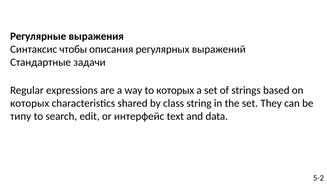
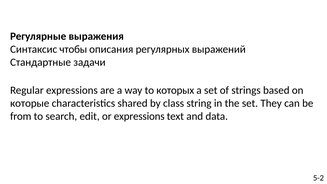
которых: которых -> которые (30, 103)
типу: типу -> from (21, 116)
or интерфейс: интерфейс -> expressions (139, 116)
